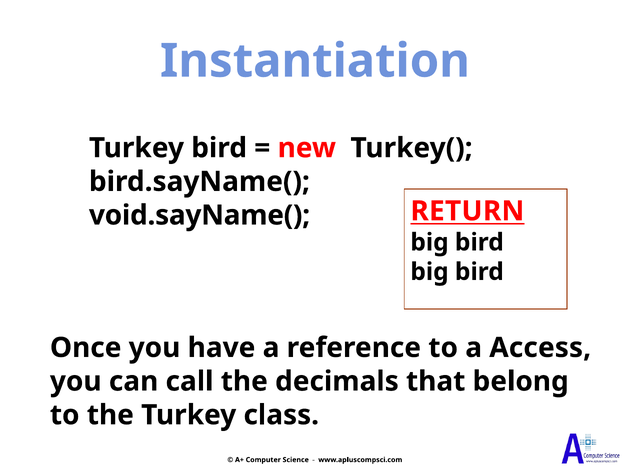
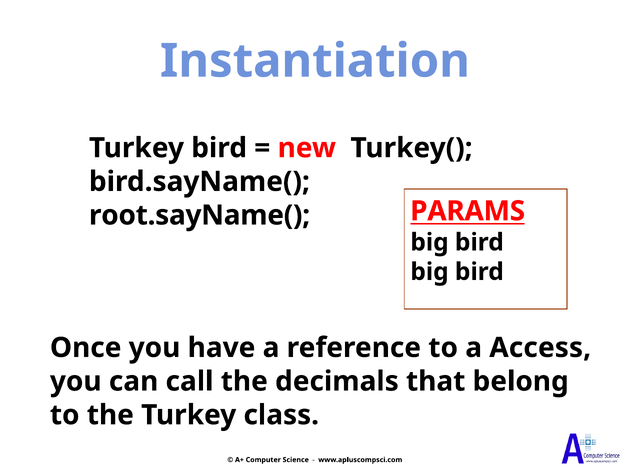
RETURN: RETURN -> PARAMS (468, 211)
void.sayName(: void.sayName( -> root.sayName( (200, 215)
